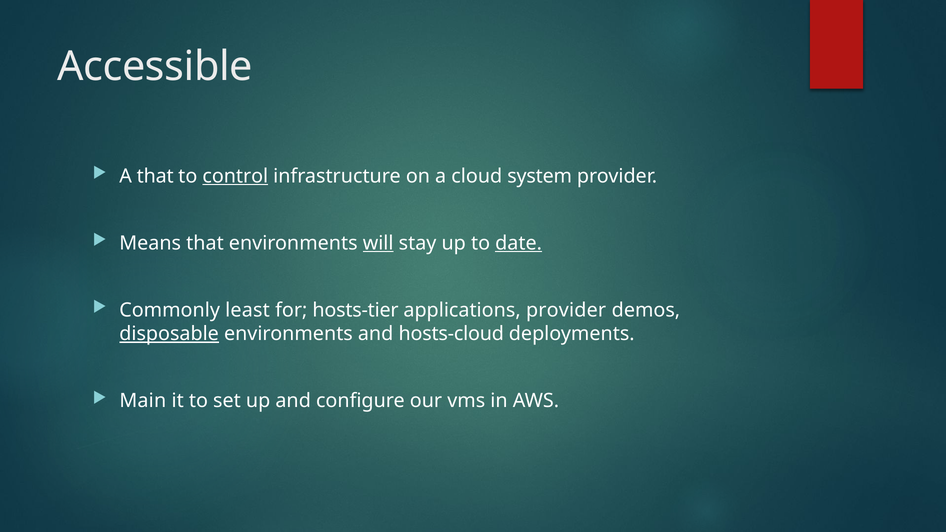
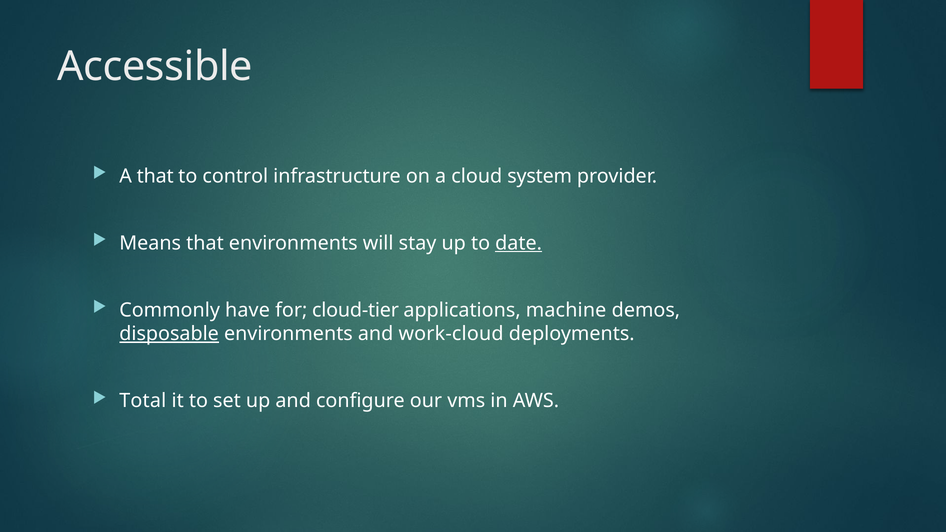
control underline: present -> none (235, 176)
will underline: present -> none (378, 243)
least: least -> have (247, 310)
hosts-tier: hosts-tier -> cloud-tier (355, 310)
applications provider: provider -> machine (566, 310)
hosts-cloud: hosts-cloud -> work-cloud (451, 334)
Main: Main -> Total (143, 401)
